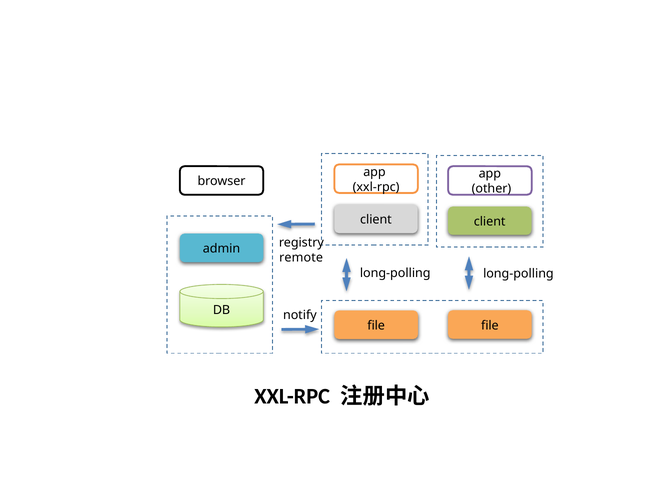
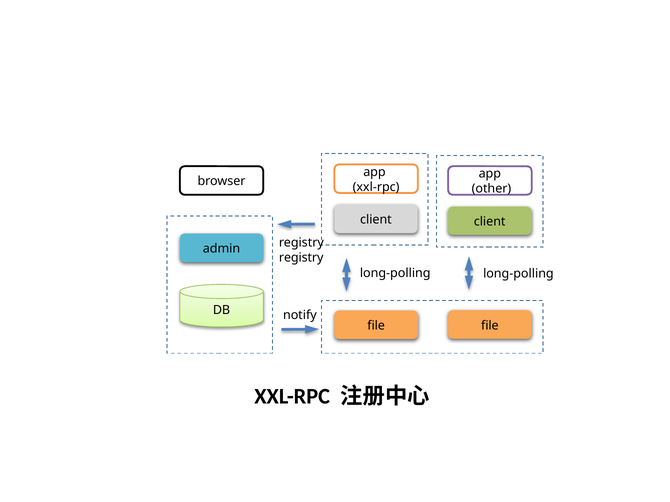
remote: remote -> registry (301, 258)
